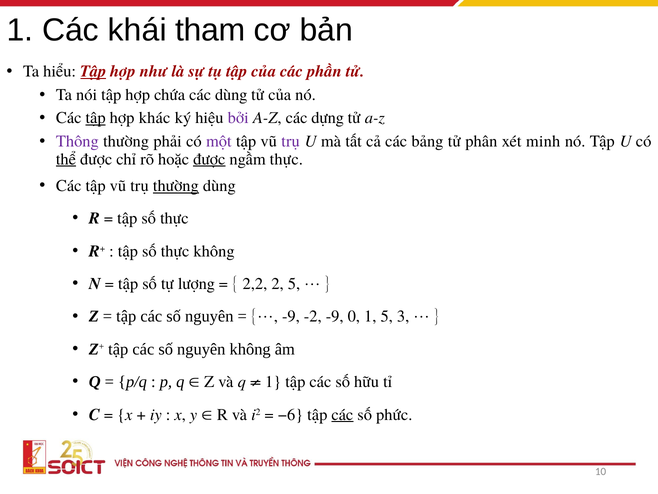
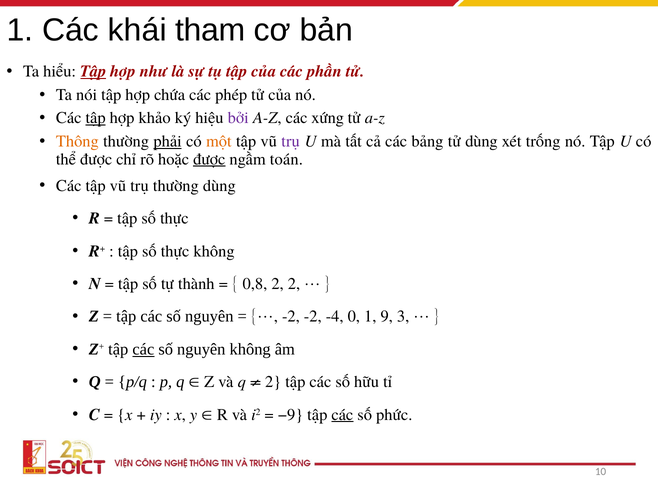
các dùng: dùng -> phép (231, 95)
khác: khác -> khảo (155, 118)
dựng: dựng -> xứng (328, 118)
Thông colour: purple -> orange (77, 141)
phải underline: none -> present (168, 141)
một colour: purple -> orange (219, 141)
tử phân: phân -> dùng (481, 141)
minh: minh -> trống (543, 141)
thể underline: present -> none (66, 159)
ngầm thực: thực -> toán (286, 159)
thường underline: present -> none (176, 185)
lượng: lượng -> thành (196, 283)
2,2: 2,2 -> 0,8 (255, 283)
2 5: 5 -> 2 (294, 283)
-9: -9 -> -2 (291, 316)
-2 -9: -9 -> -4 (335, 316)
1 5: 5 -> 9 (387, 316)
các underline: none -> present (143, 349)
1: 1 -> 2 (273, 381)
−6: −6 -> −9 (290, 414)
